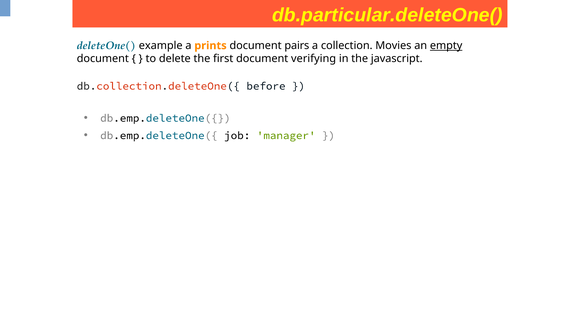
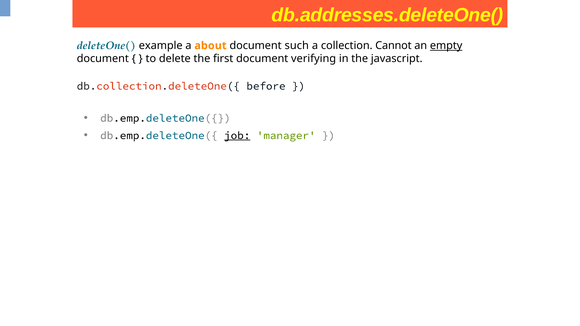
db.particular.deleteOne(: db.particular.deleteOne( -> db.addresses.deleteOne( (388, 15)
prints: prints -> about (210, 46)
pairs: pairs -> such (297, 46)
Movies: Movies -> Cannot (393, 46)
job underline: none -> present (237, 136)
